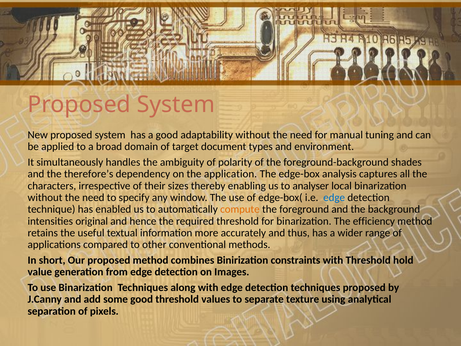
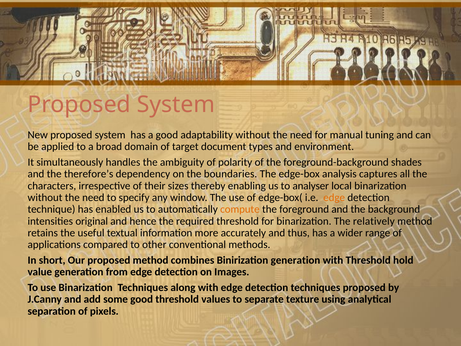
application: application -> boundaries (231, 174)
edge colour: blue -> orange (334, 197)
efficiency: efficiency -> relatively (374, 221)
Binirization constraints: constraints -> generation (295, 260)
